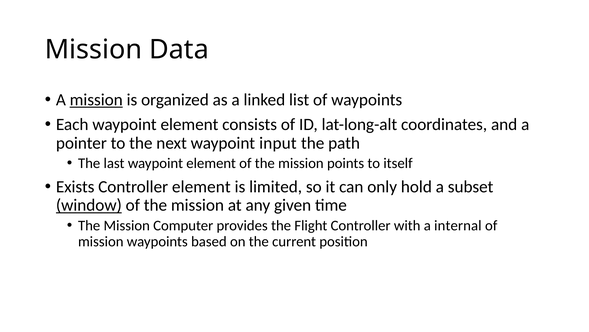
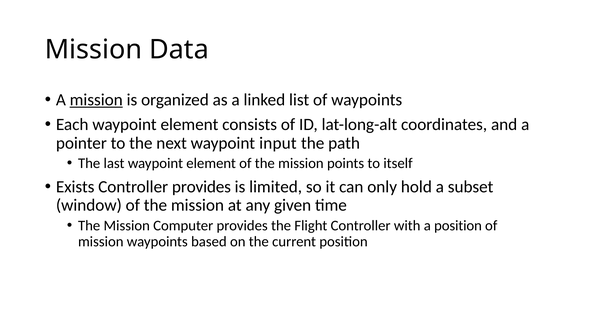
Controller element: element -> provides (201, 186)
window underline: present -> none (89, 205)
a internal: internal -> position (458, 225)
